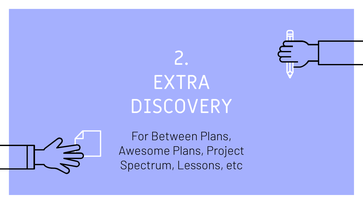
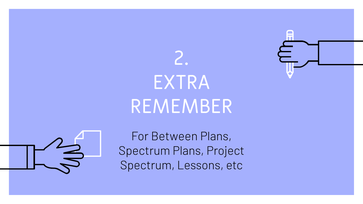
DISCOVERY: DISCOVERY -> REMEMBER (181, 107)
Awesome: Awesome -> Spectrum (144, 151)
